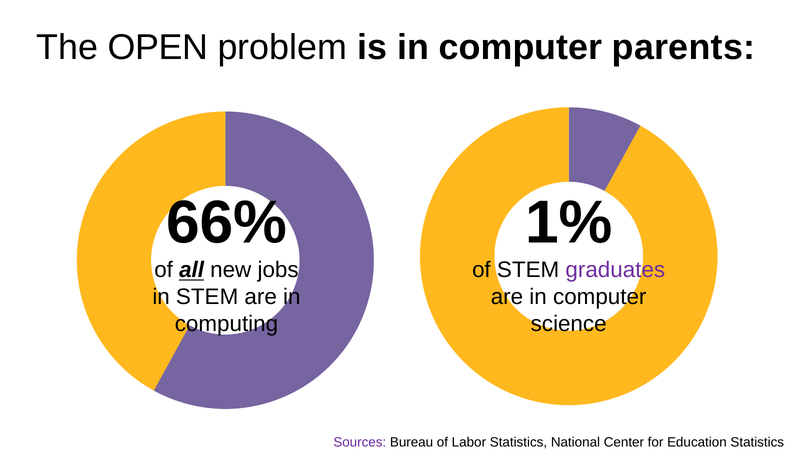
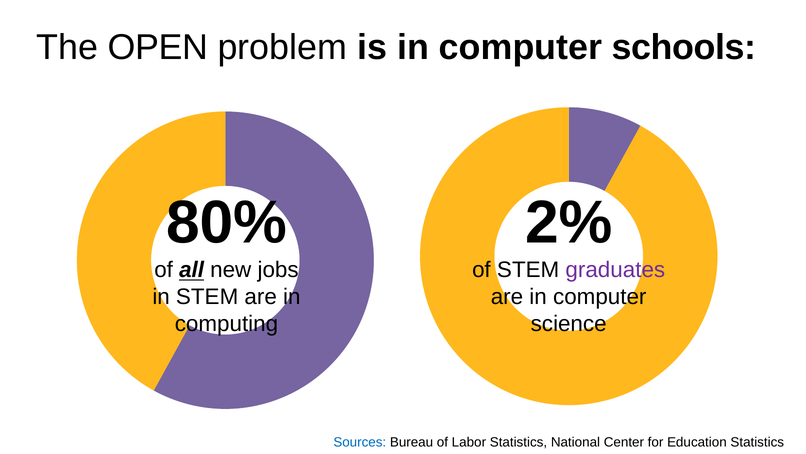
parents: parents -> schools (684, 47)
66%: 66% -> 80% (227, 223)
1%: 1% -> 2% (569, 223)
Sources colour: purple -> blue (360, 442)
